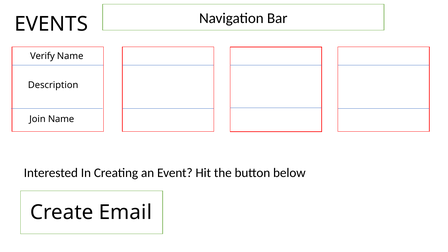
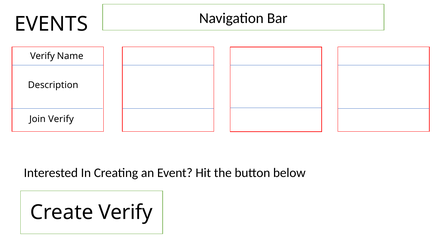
Join Name: Name -> Verify (61, 119)
Create Email: Email -> Verify (126, 212)
